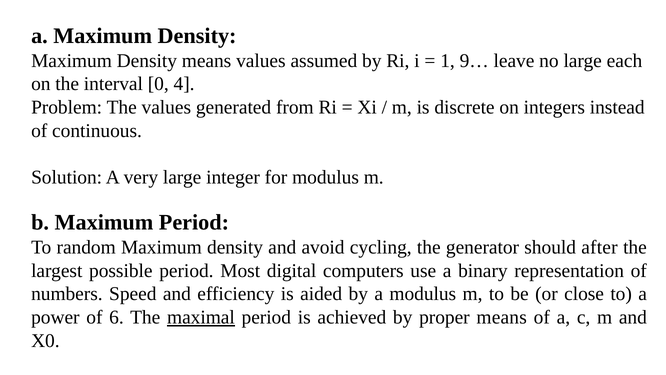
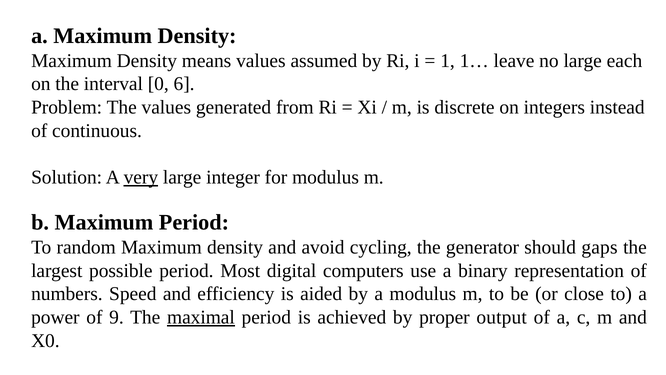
9…: 9… -> 1… (474, 61)
4: 4 -> 6 (184, 84)
very underline: none -> present (141, 177)
after: after -> gaps (599, 247)
6: 6 -> 9 (116, 317)
proper means: means -> output (502, 317)
